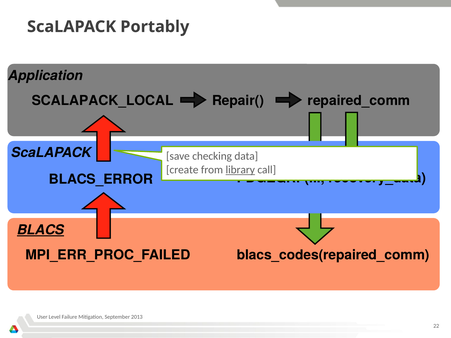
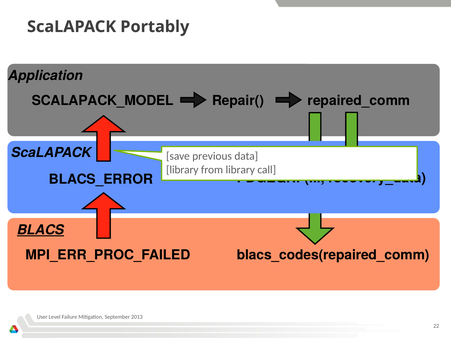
SCALAPACK_LOCAL: SCALAPACK_LOCAL -> SCALAPACK_MODEL (103, 101)
checking: checking -> previous (212, 156)
create: create -> library (182, 170)
library underline: present -> none (240, 170)
